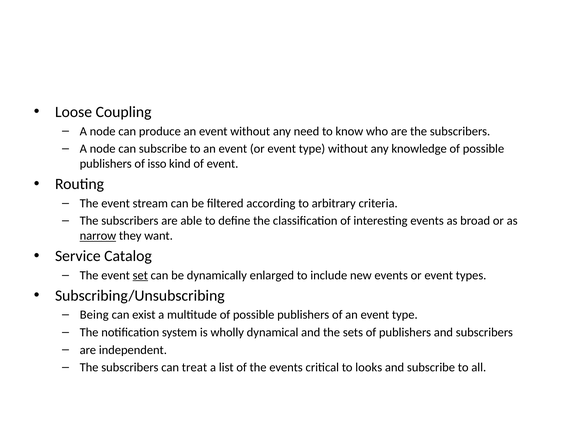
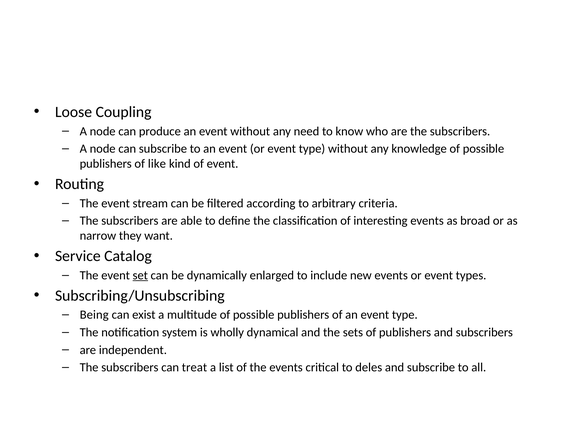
isso: isso -> like (157, 164)
narrow underline: present -> none (98, 236)
looks: looks -> deles (369, 367)
